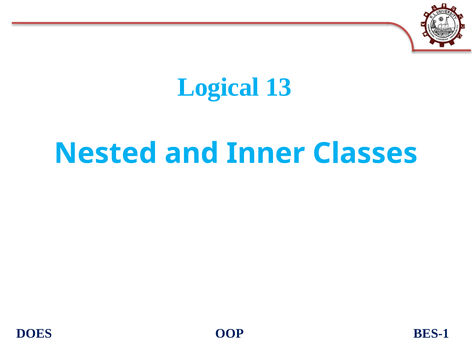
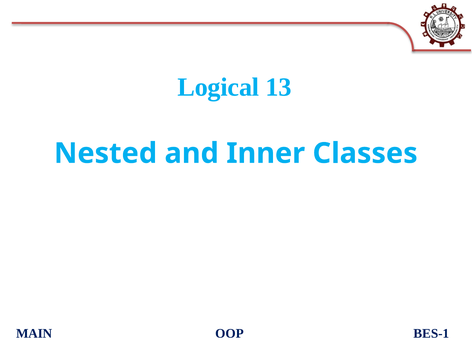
DOES: DOES -> MAIN (34, 333)
